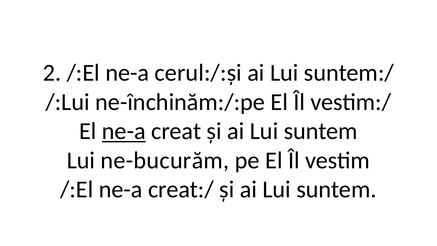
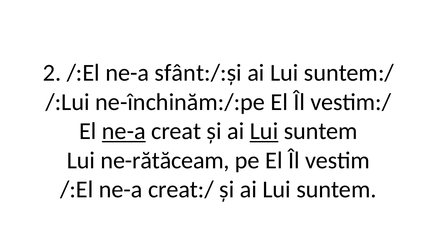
cerul:/:și: cerul:/:și -> sfânt:/:și (198, 73)
Lui underline: none -> present (264, 131)
ne-bucurăm: ne-bucurăm -> ne-rătăceam (165, 160)
